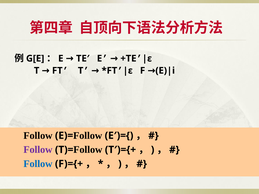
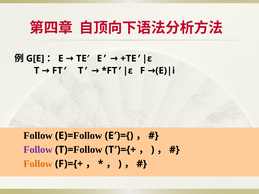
Follow colour: blue -> orange (38, 164)
